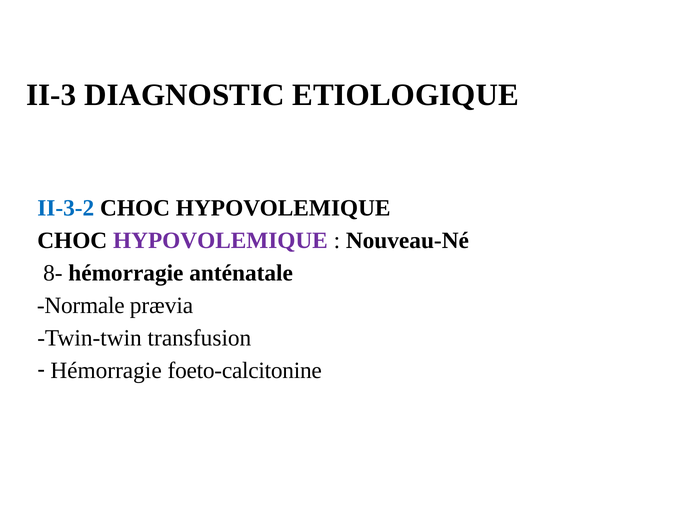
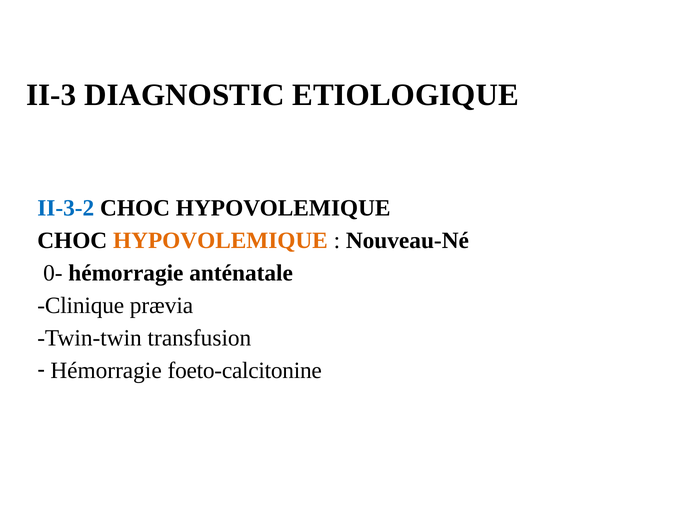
HYPOVOLEMIQUE colour: purple -> orange (220, 241)
8-: 8- -> 0- (53, 273)
Normale: Normale -> Clinique (81, 306)
